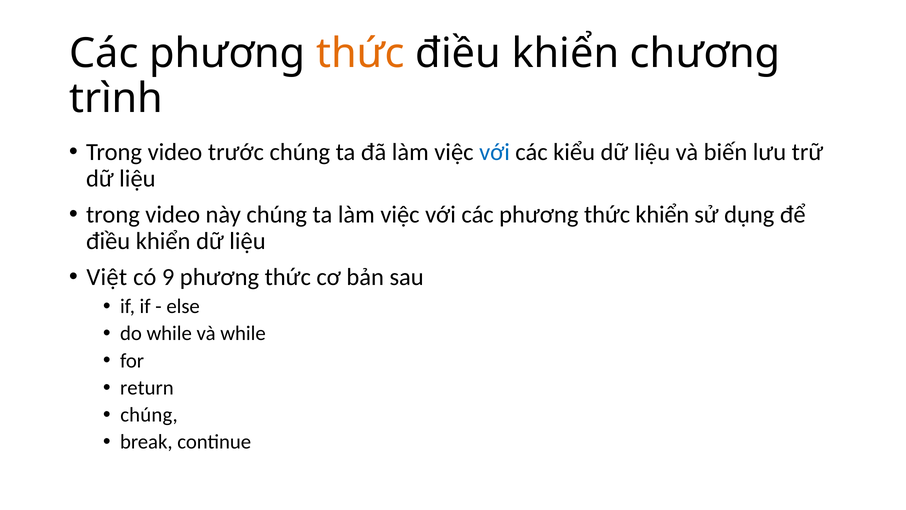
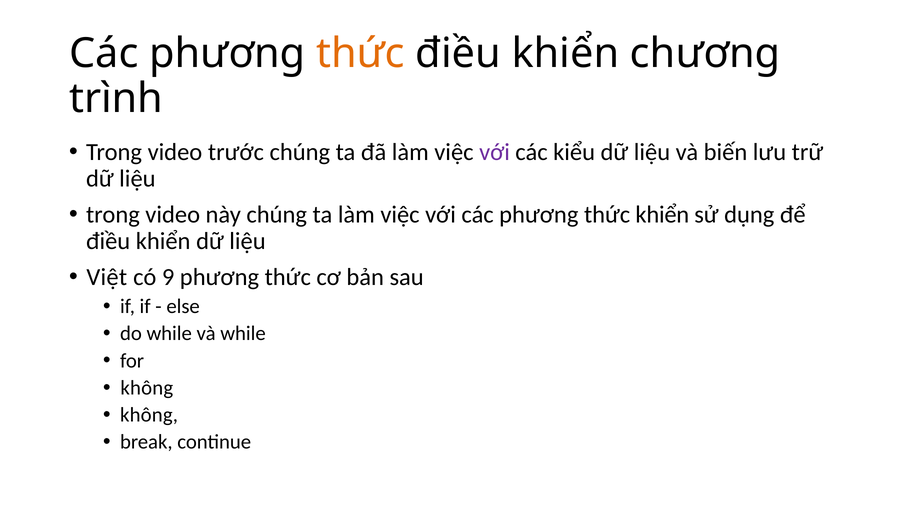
với colour: blue -> purple (495, 152)
return: return -> không (147, 388)
chúng: chúng -> không (149, 415)
